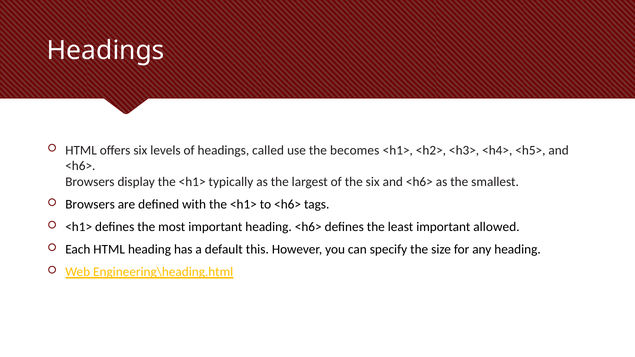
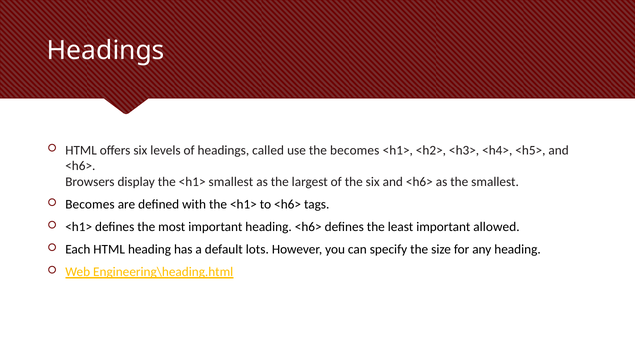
<h1> typically: typically -> smallest (231, 182)
Browsers: Browsers -> Becomes (90, 205)
this: this -> lots (257, 250)
